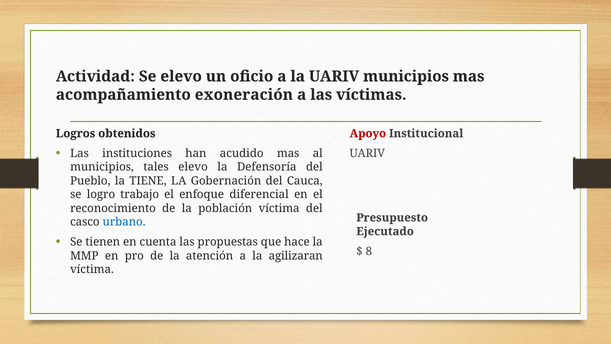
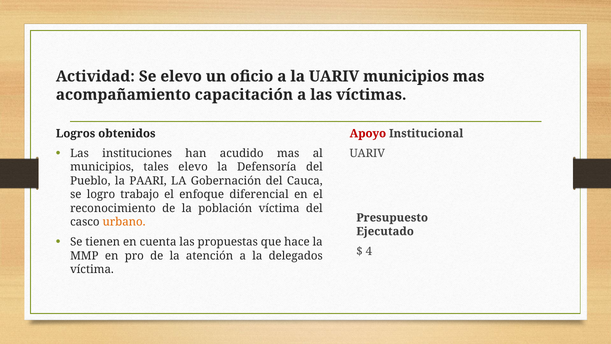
exoneración: exoneración -> capacitación (244, 95)
TIENE: TIENE -> PAARI (148, 181)
urbano colour: blue -> orange (124, 222)
8: 8 -> 4 (369, 251)
agilizaran: agilizaran -> delegados (296, 256)
